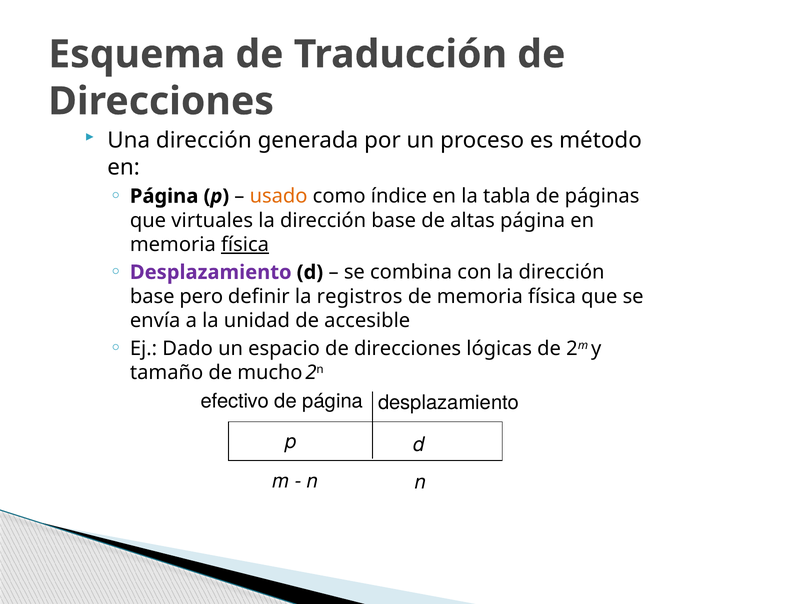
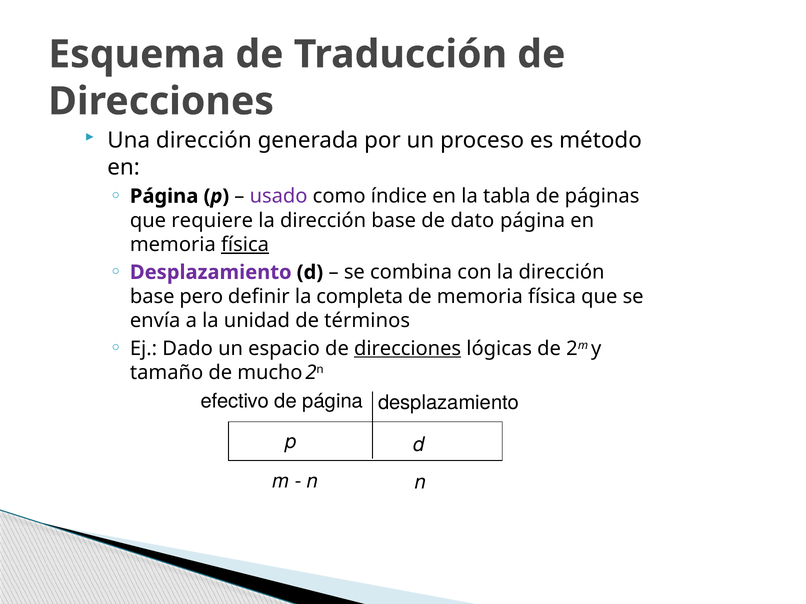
usado colour: orange -> purple (279, 196)
virtuales: virtuales -> requiere (212, 221)
altas: altas -> dato (472, 221)
registros: registros -> completa (360, 297)
accesible: accesible -> términos (367, 321)
direcciones underline: none -> present (408, 349)
